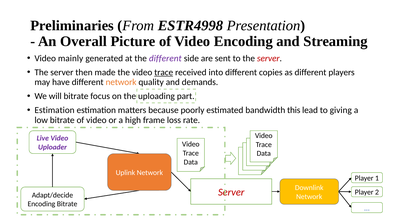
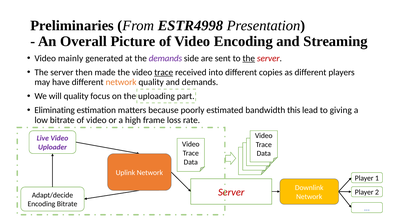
the different: different -> demands (165, 58)
the underline: none -> present (249, 58)
will bitrate: bitrate -> quality (76, 96)
Estimation: Estimation -> Eliminating (55, 110)
